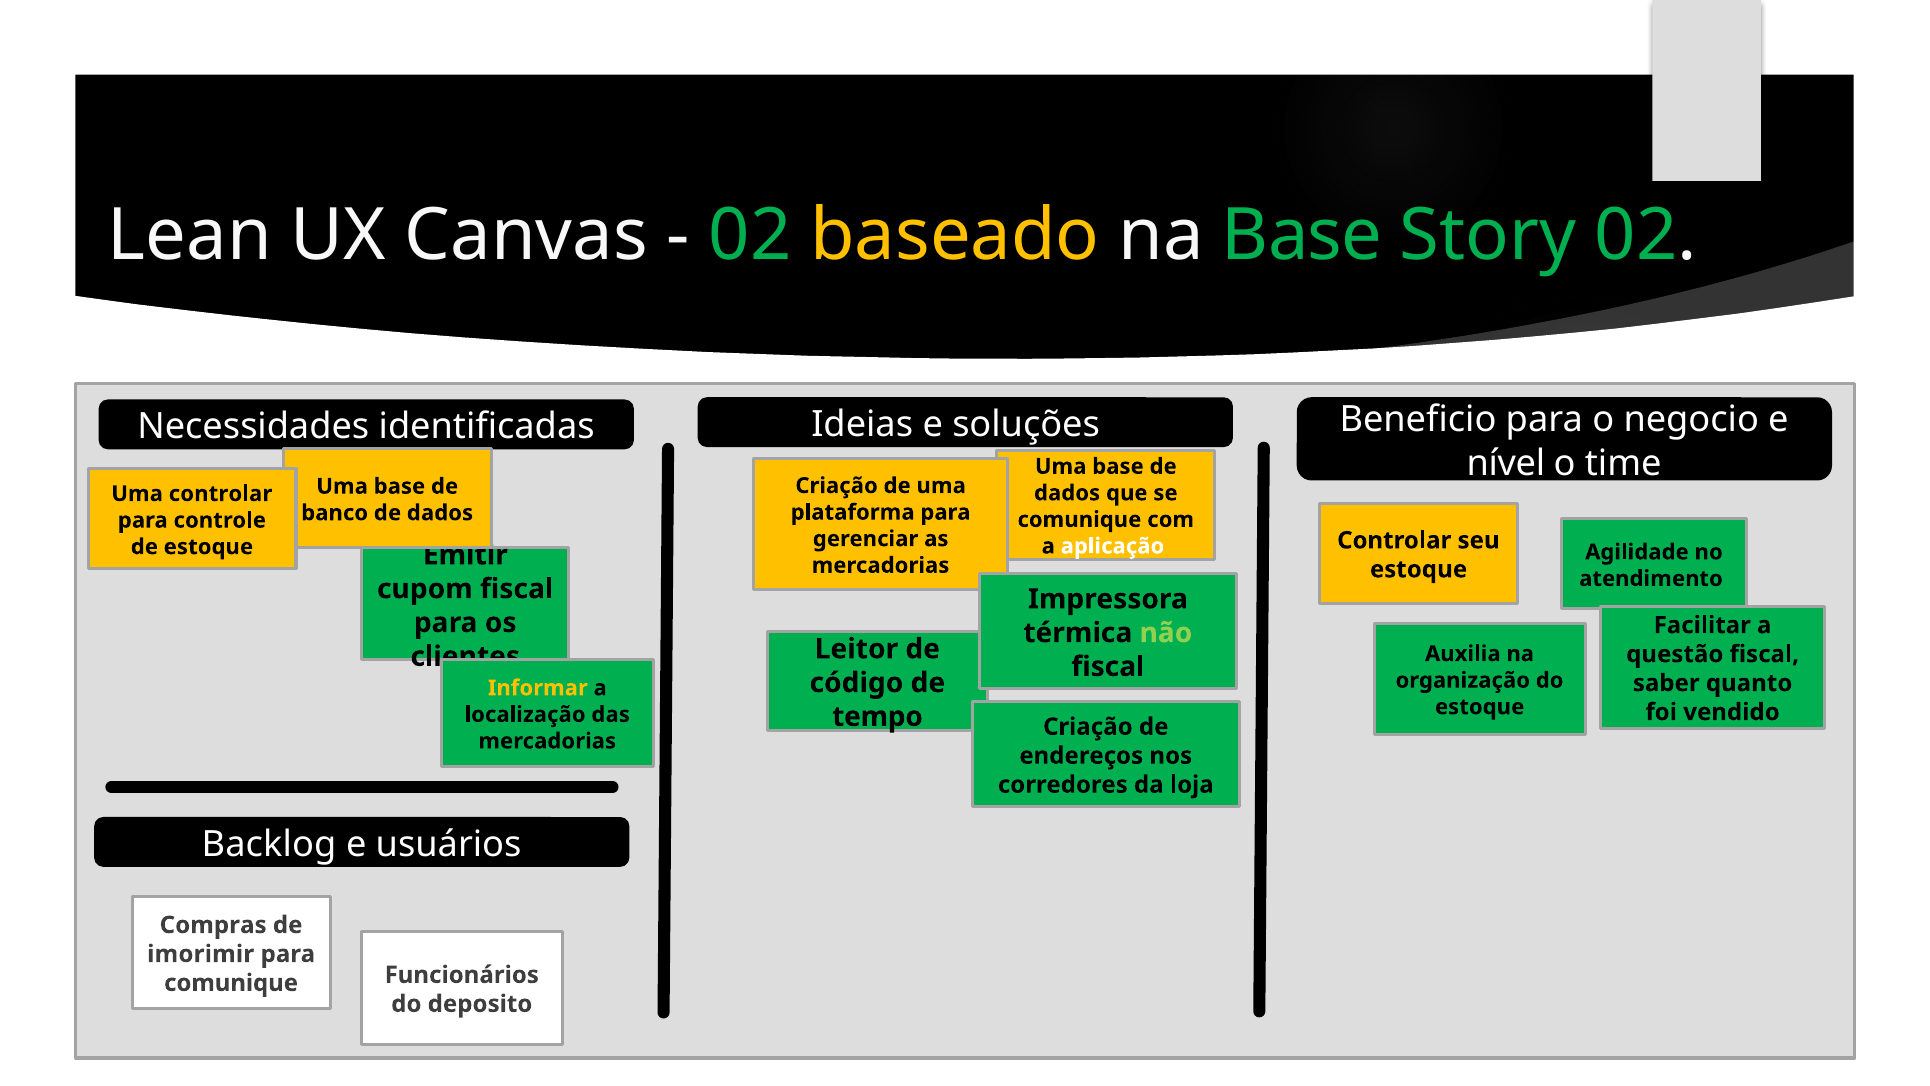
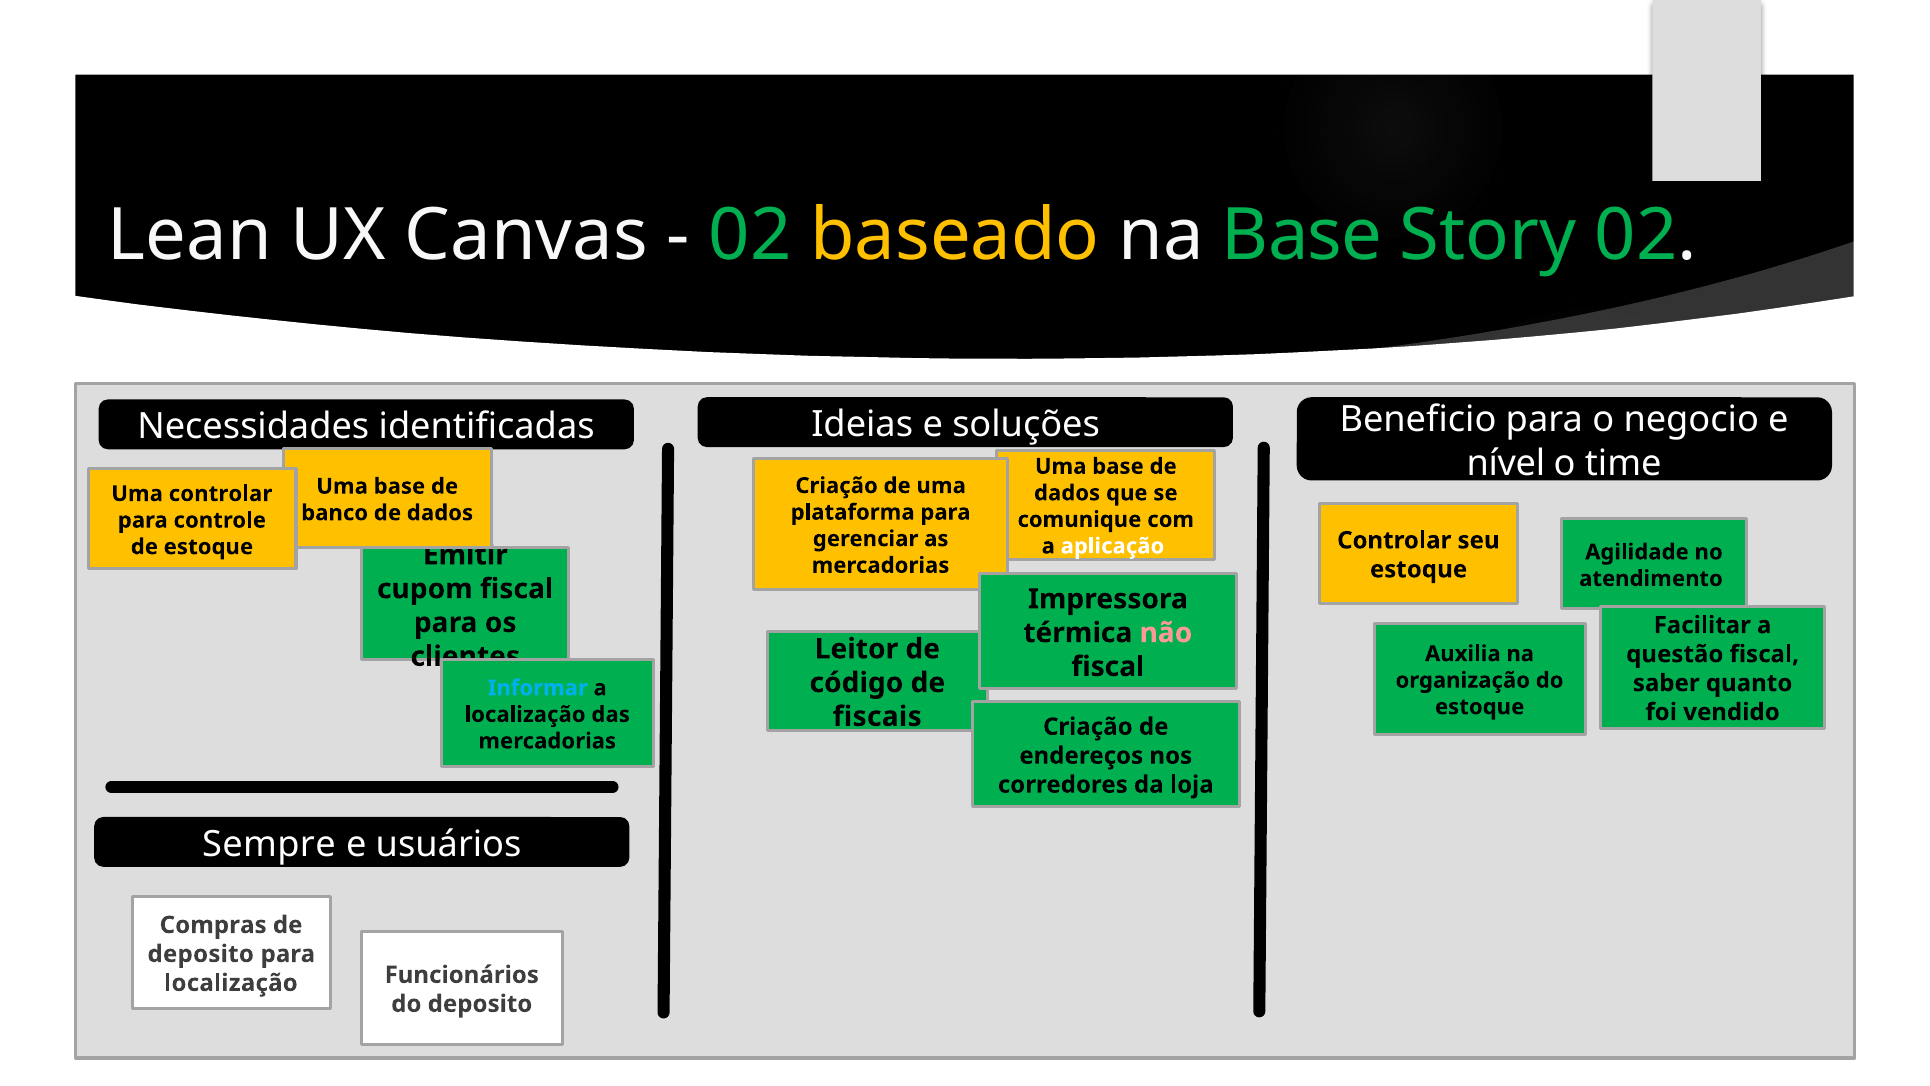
não colour: light green -> pink (1166, 633)
Informar colour: yellow -> light blue (538, 688)
tempo: tempo -> fiscais (877, 716)
Backlog: Backlog -> Sempre (269, 844)
imorimir: imorimir -> deposito (201, 954)
comunique: comunique -> localização (231, 983)
